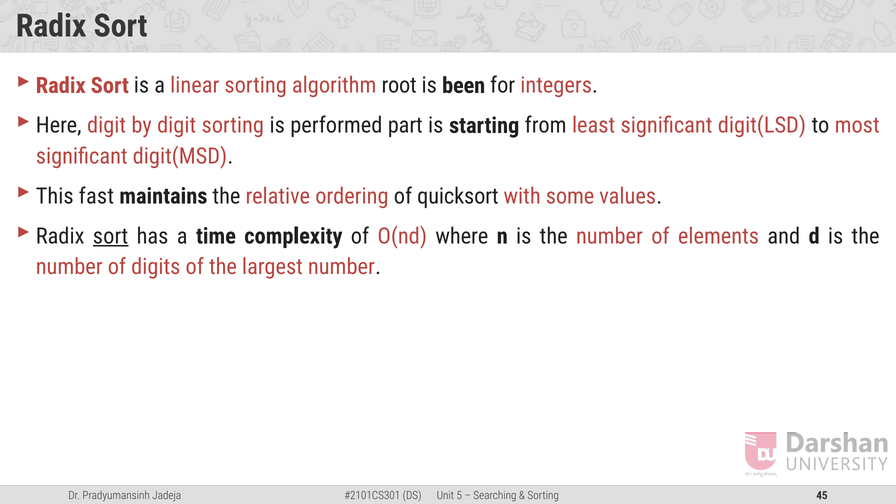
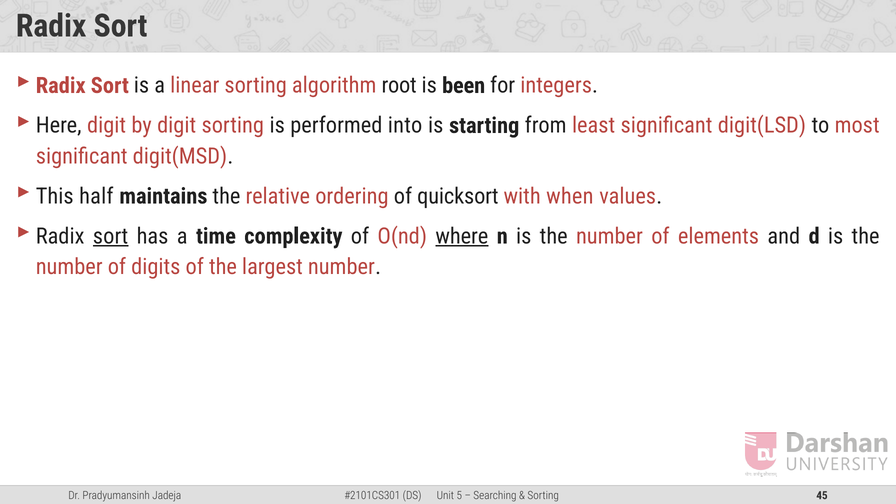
part: part -> into (405, 126)
fast: fast -> half (96, 196)
some: some -> when (570, 196)
where underline: none -> present (462, 236)
